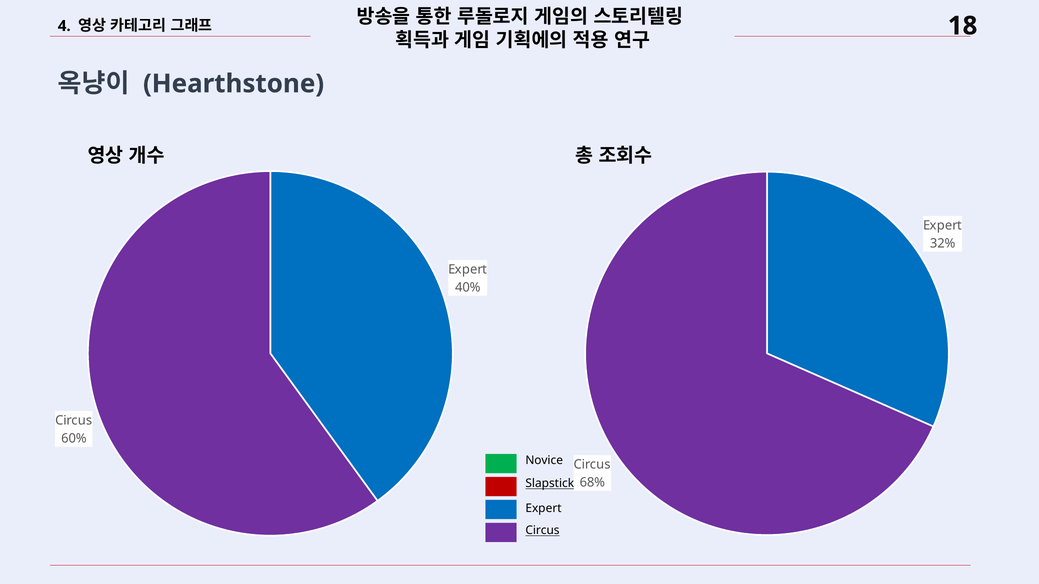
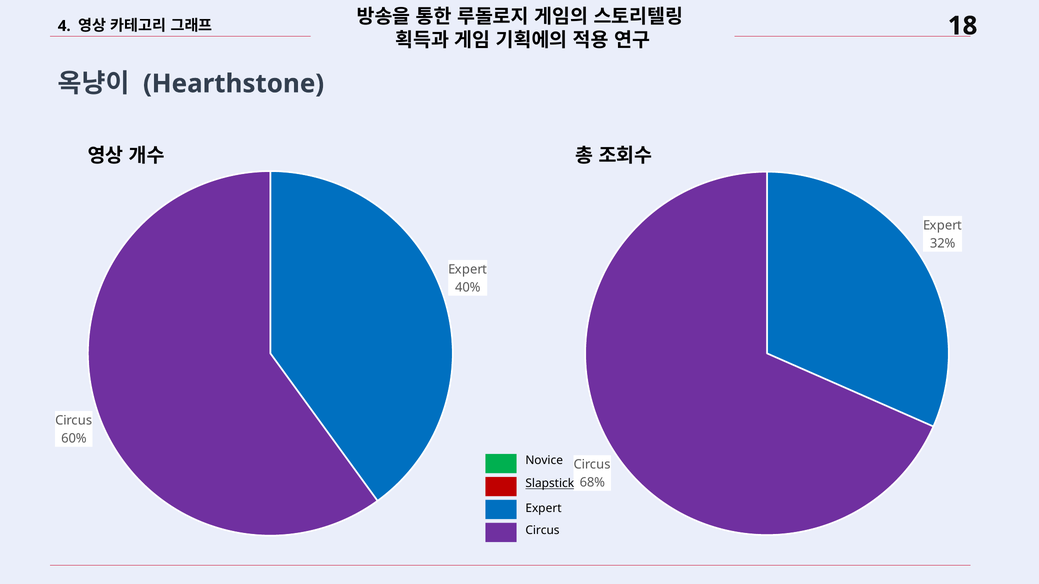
Circus underline: present -> none (542, 531)
